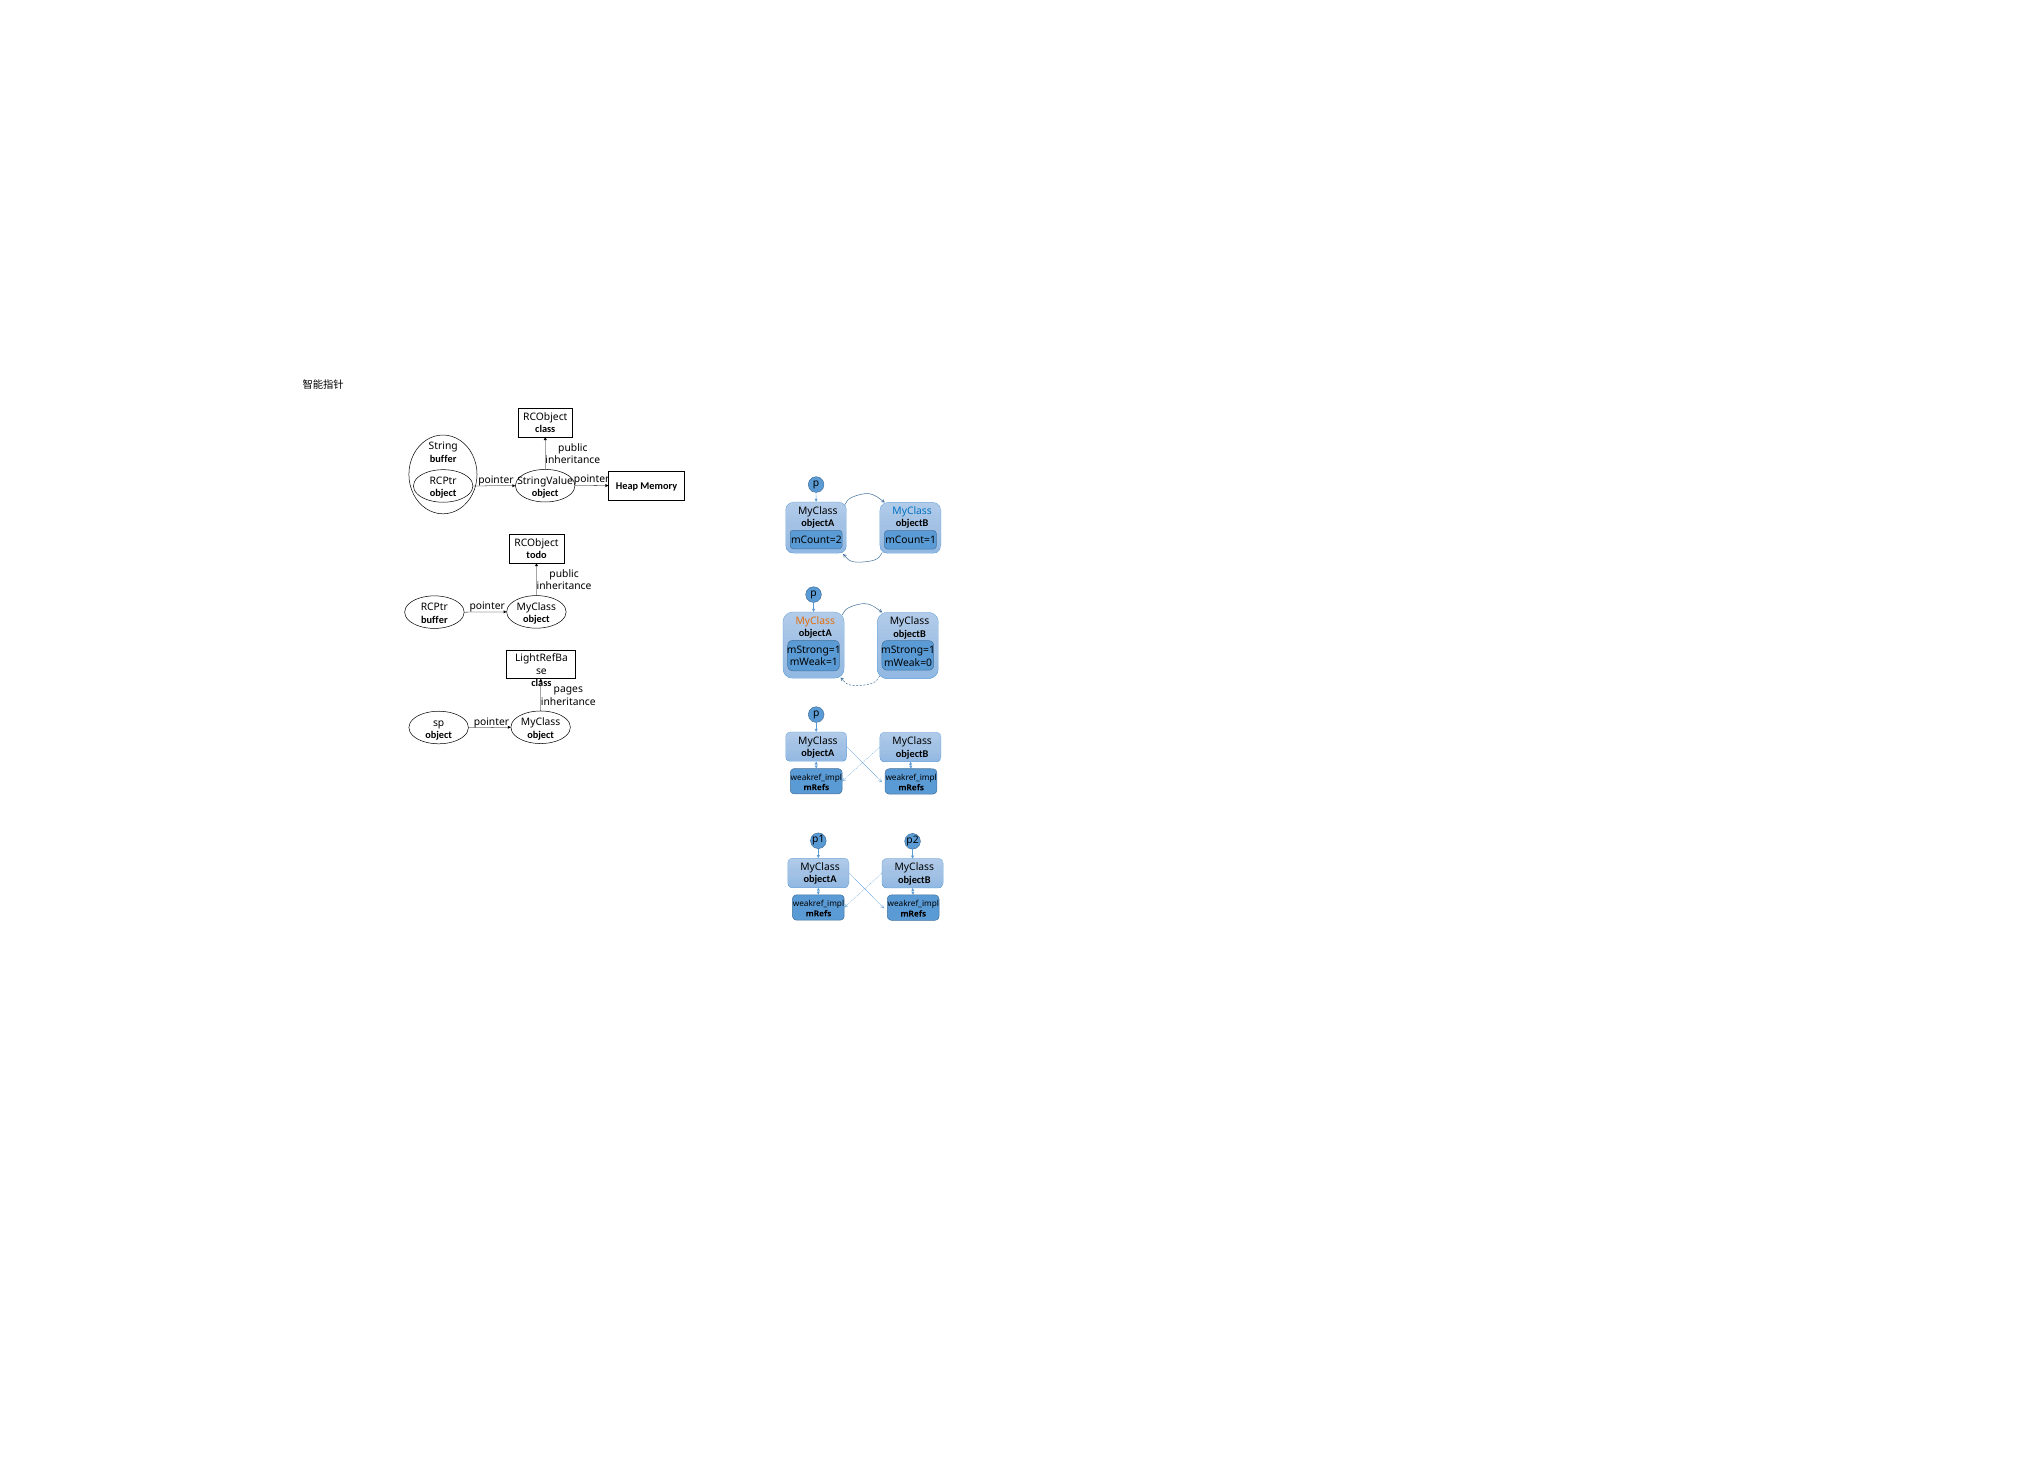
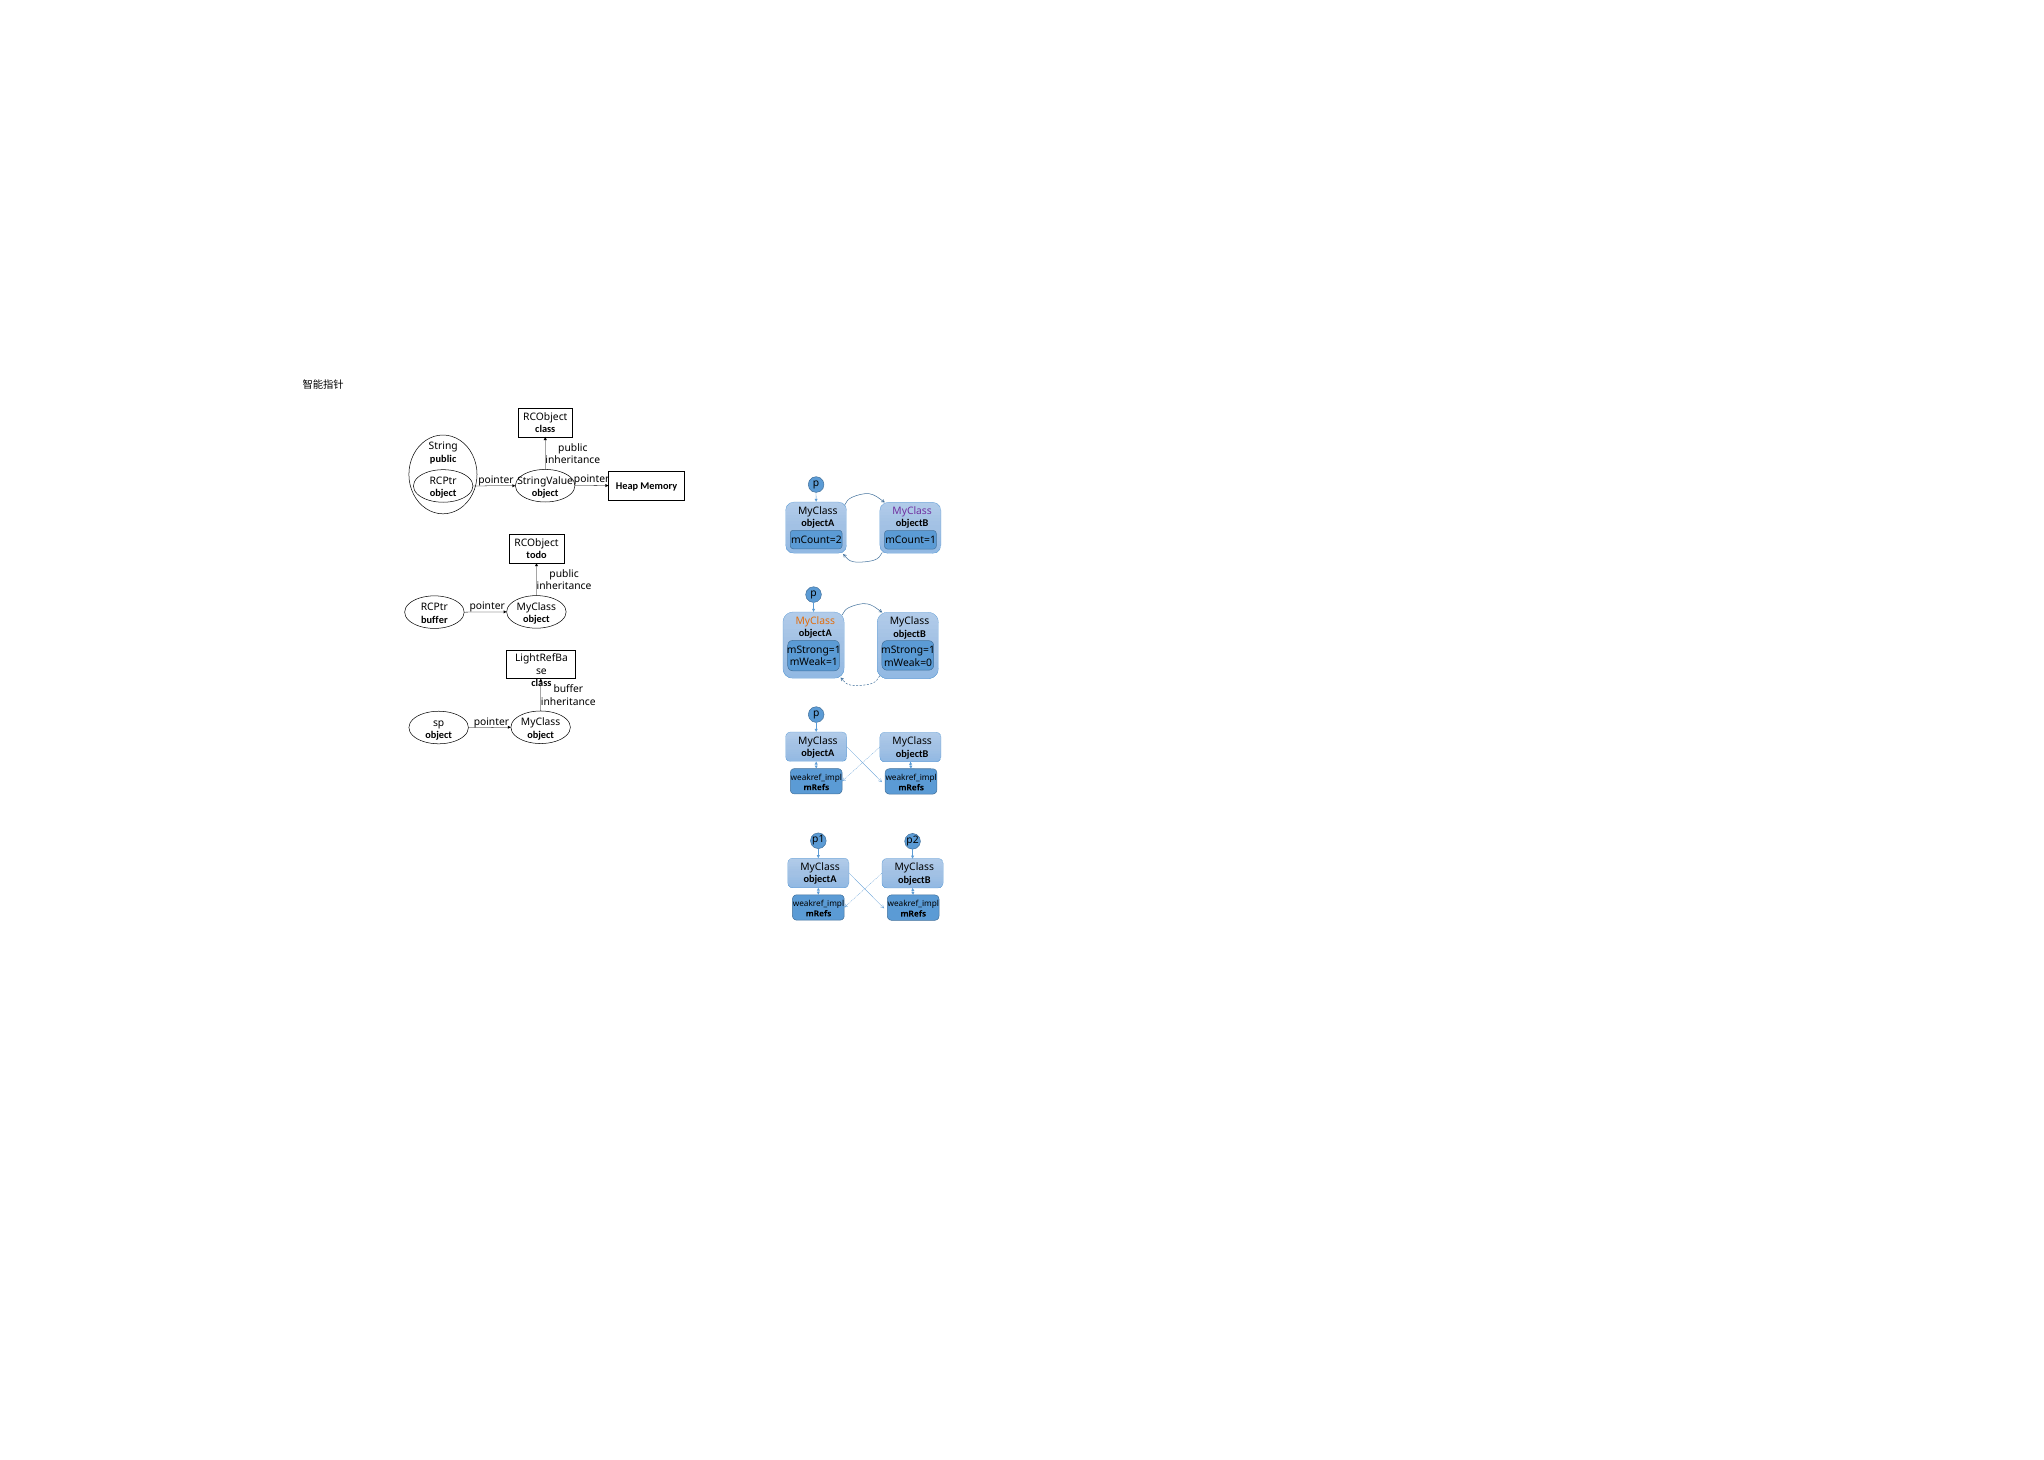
buffer: buffer -> public (443, 459)
MyClass colour: blue -> purple (912, 511)
pages: pages -> buffer (568, 689)
